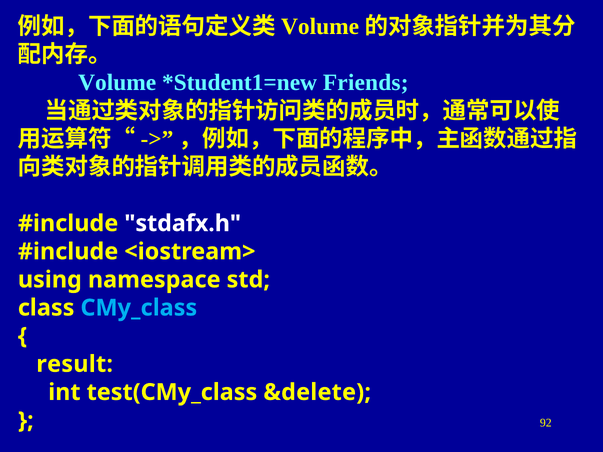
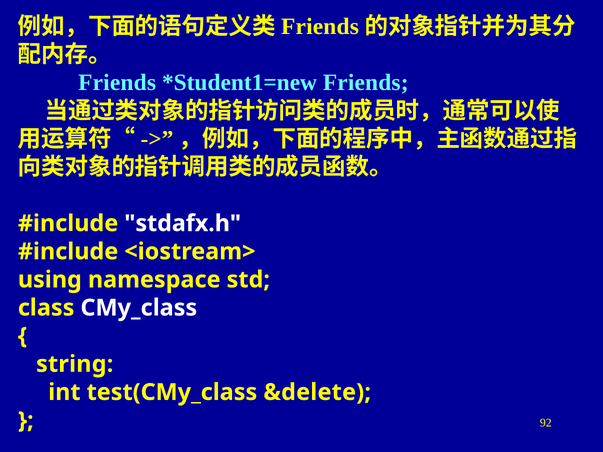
Volume: Volume -> Friends (320, 26)
Volume: Volume -> Friends (117, 83)
CMy_class colour: light blue -> white (139, 308)
result: result -> string (75, 364)
